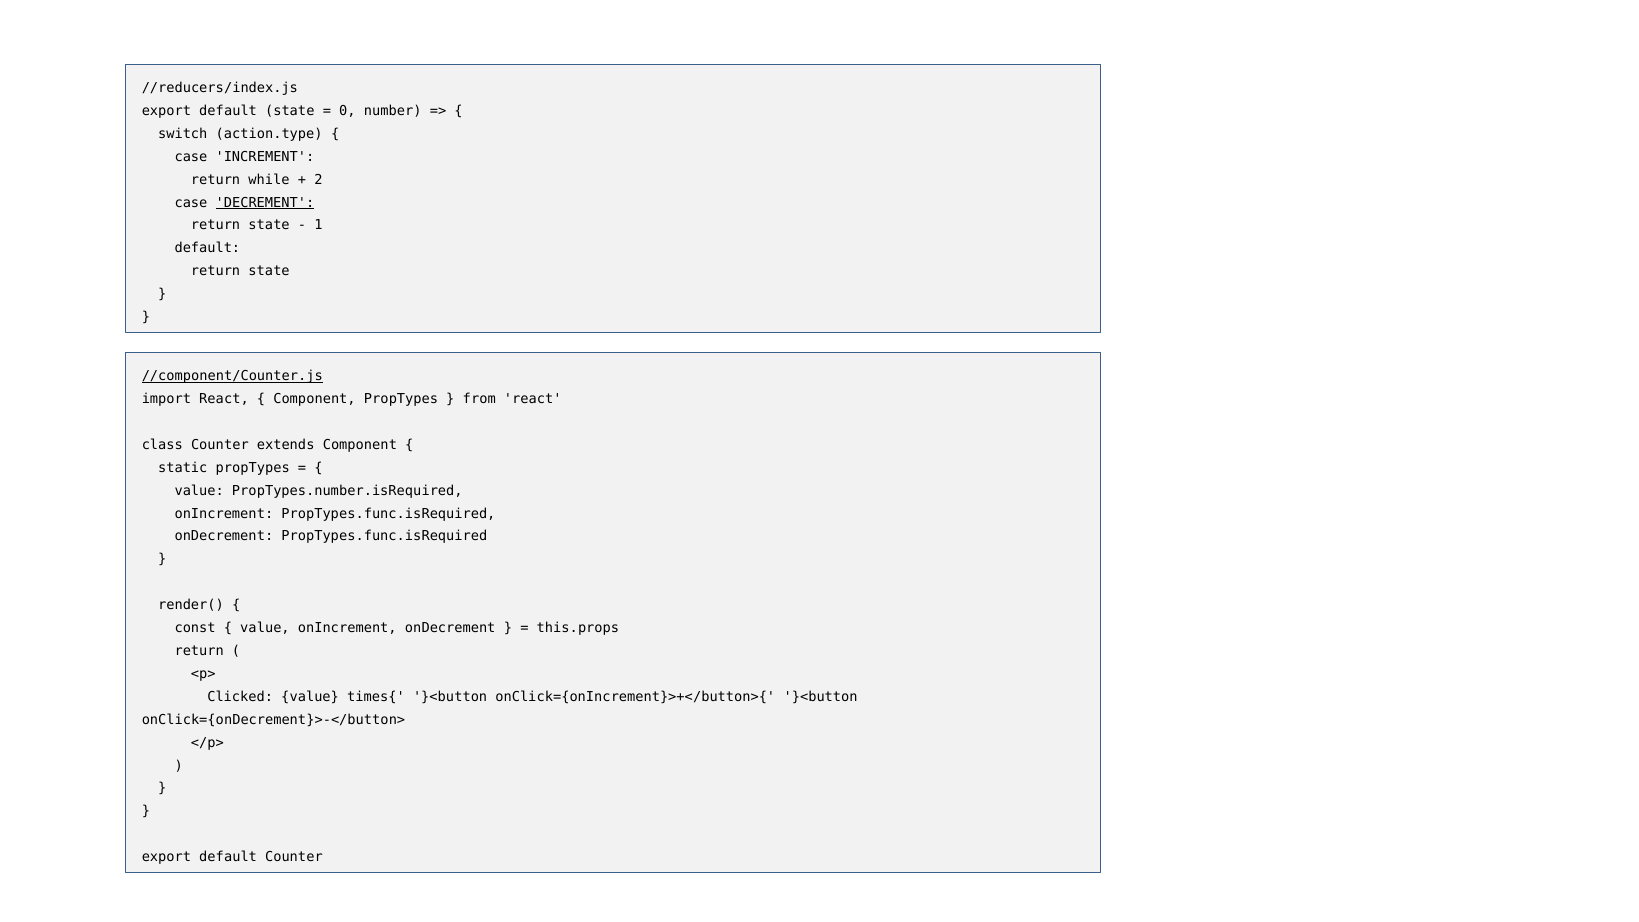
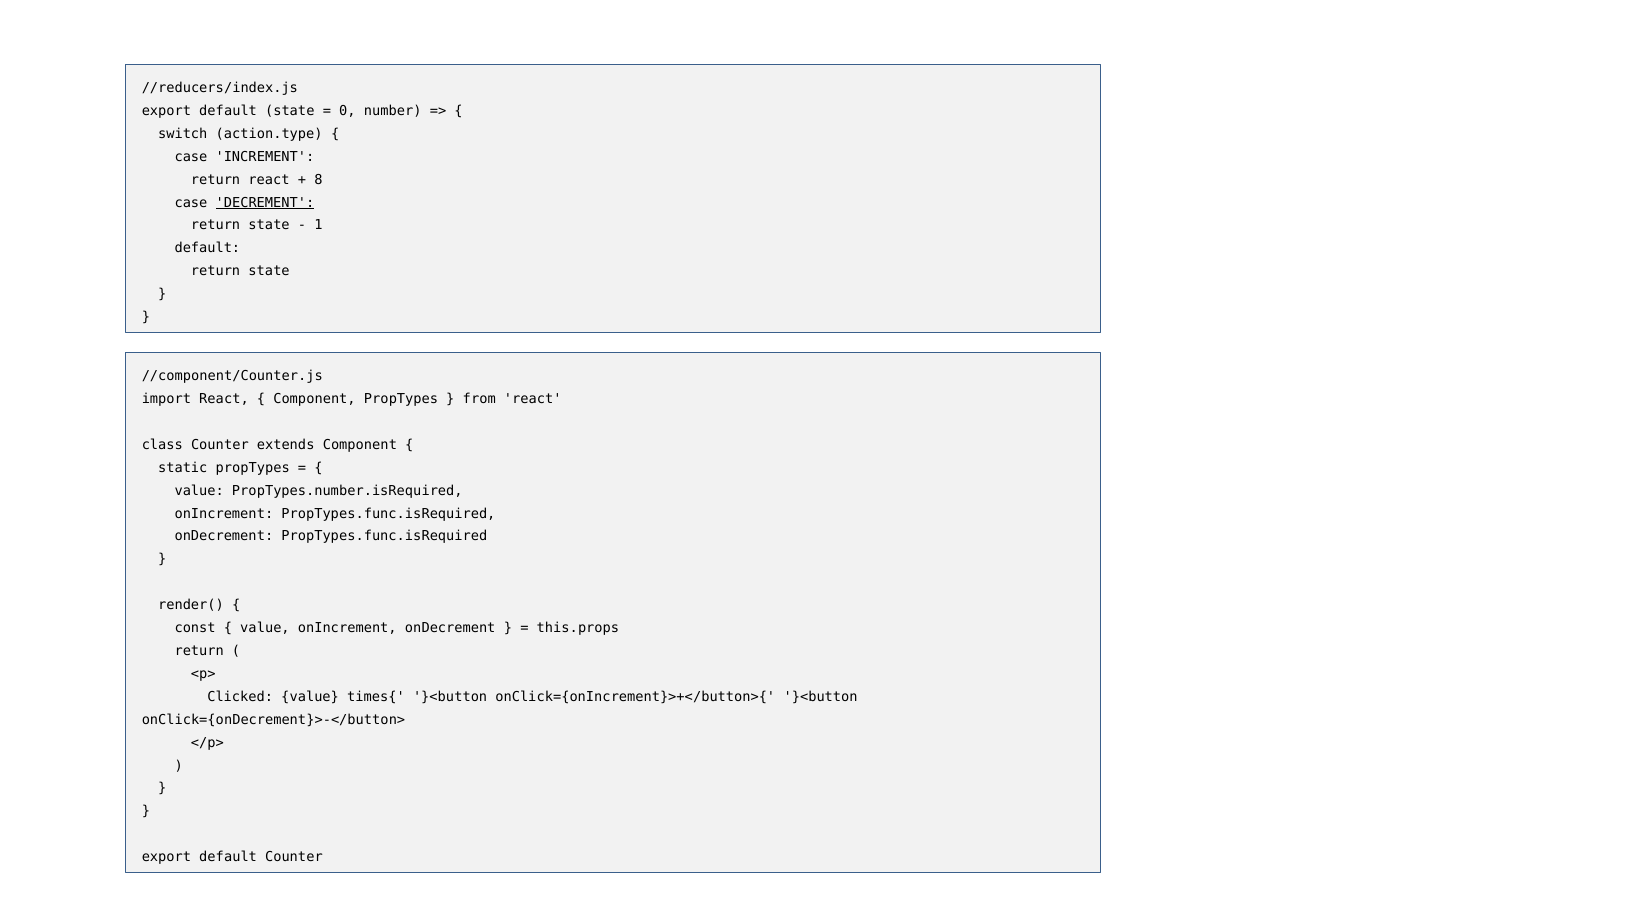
return while: while -> react (269, 180)
2: 2 -> 8 (318, 180)
//component/Counter.js underline: present -> none (232, 376)
